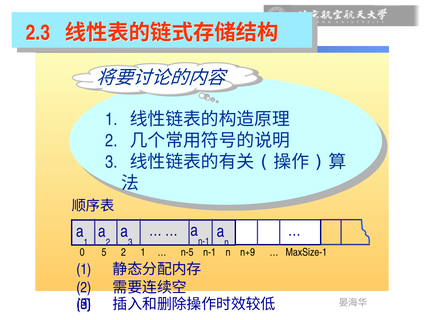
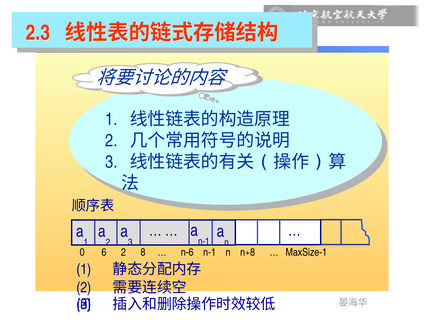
5: 5 -> 6 (104, 252)
2 1: 1 -> 8 (143, 252)
n-5: n-5 -> n-6 (187, 252)
n+9: n+9 -> n+8 (248, 252)
